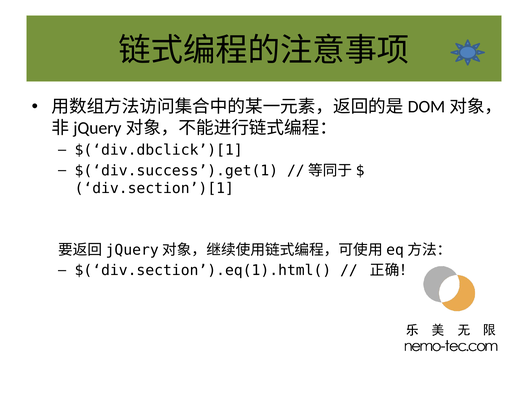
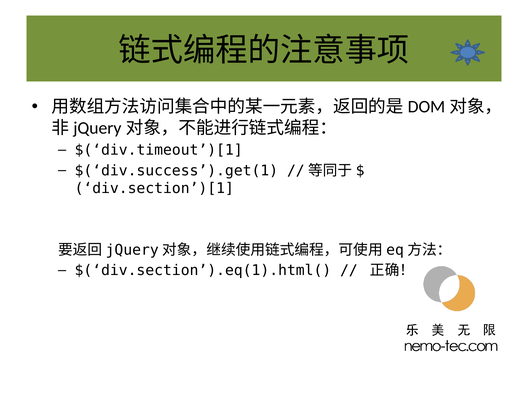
$(‘div.dbclick’)[1: $(‘div.dbclick’)[1 -> $(‘div.timeout’)[1 (159, 150)
